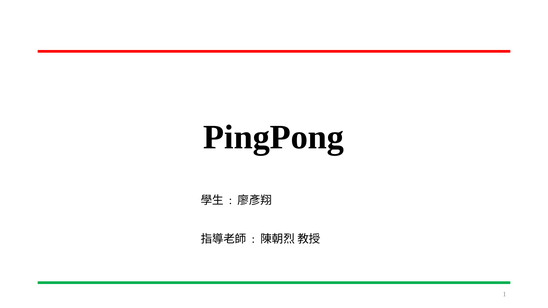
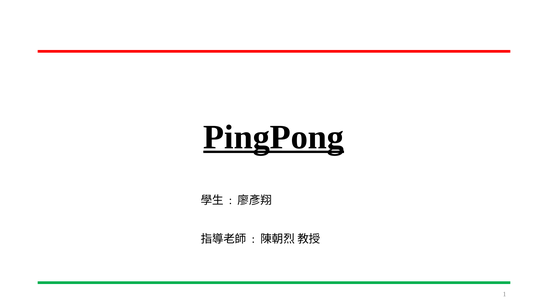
PingPong underline: none -> present (274, 137)
